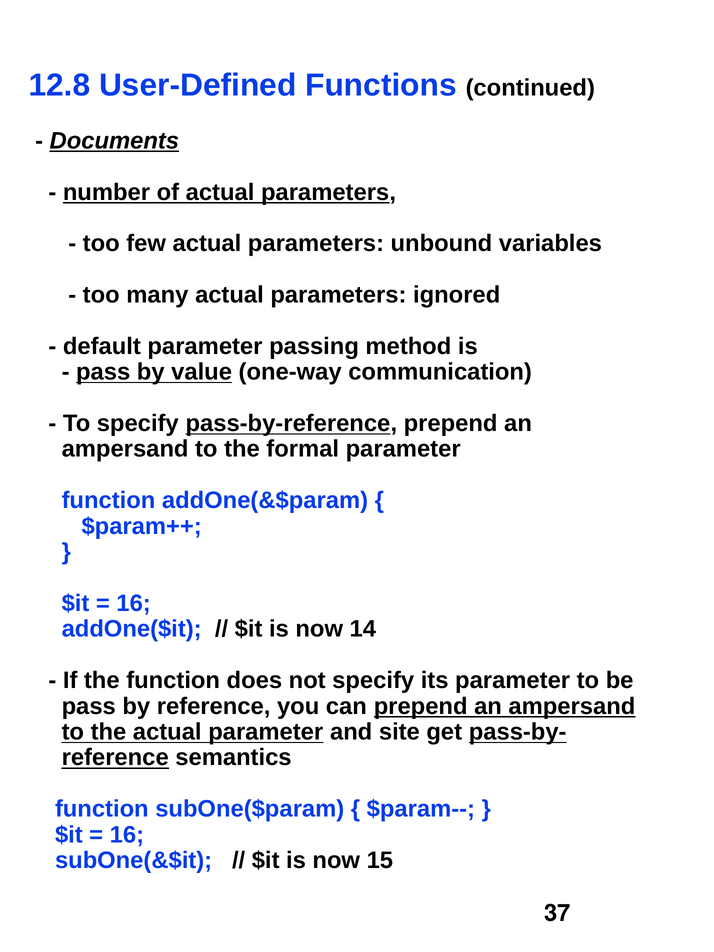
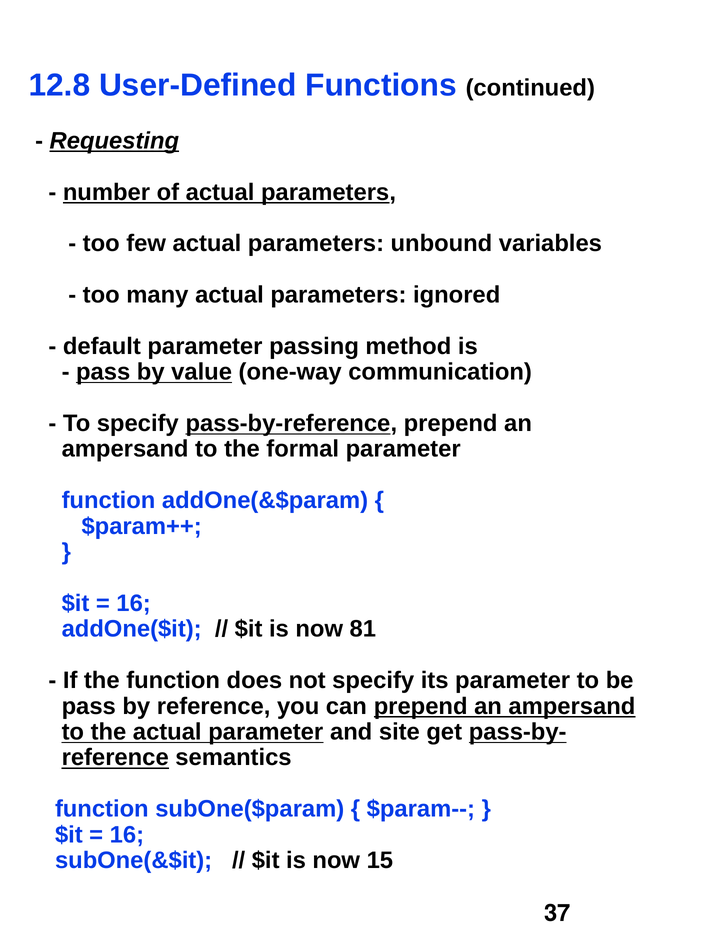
Documents: Documents -> Requesting (114, 141)
14: 14 -> 81 (363, 629)
